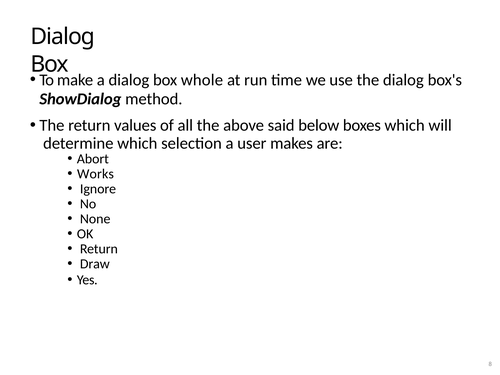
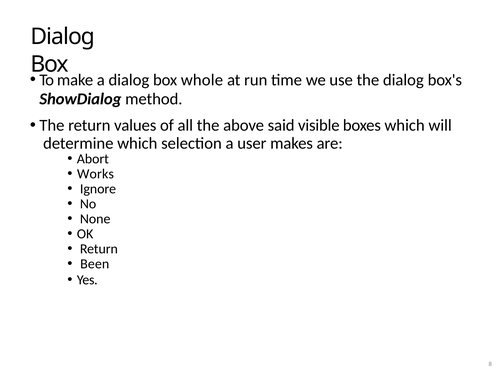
below: below -> visible (319, 125)
Draw: Draw -> Been (95, 264)
